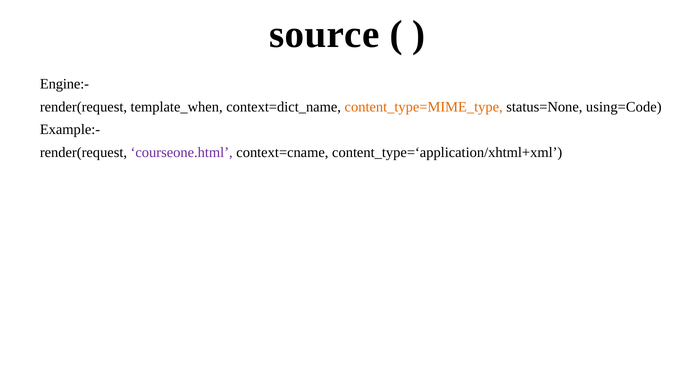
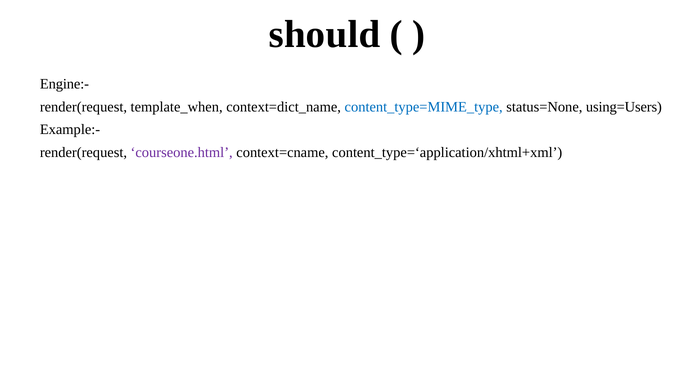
source: source -> should (324, 34)
content_type=MIME_type colour: orange -> blue (424, 107)
using=Code: using=Code -> using=Users (624, 107)
